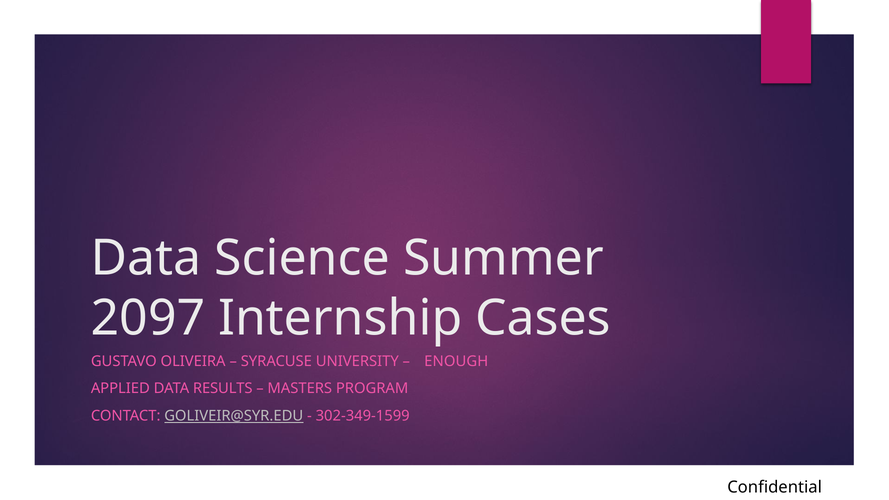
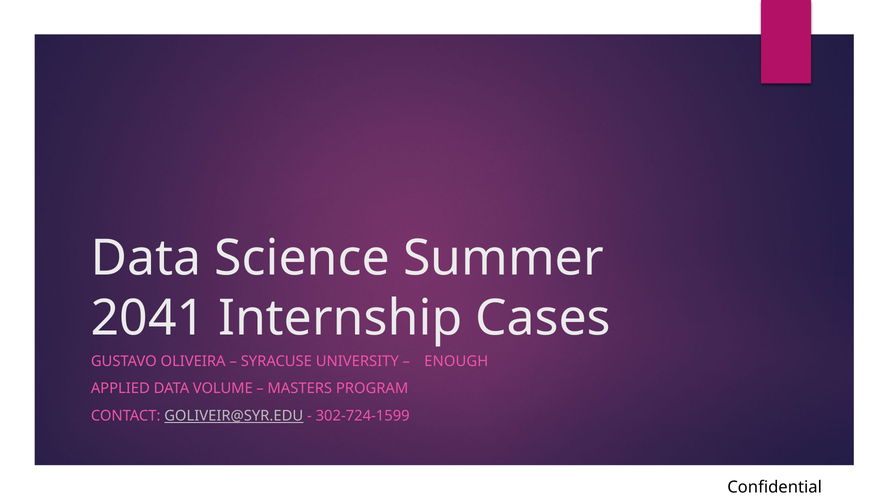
2097: 2097 -> 2041 (148, 318)
RESULTS: RESULTS -> VOLUME (223, 389)
302-349-1599: 302-349-1599 -> 302-724-1599 (363, 416)
